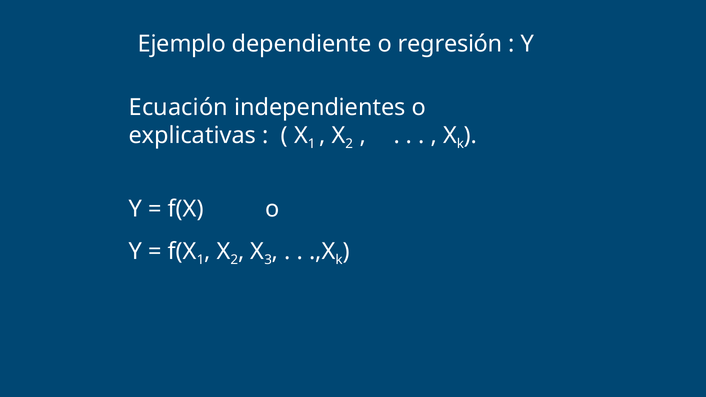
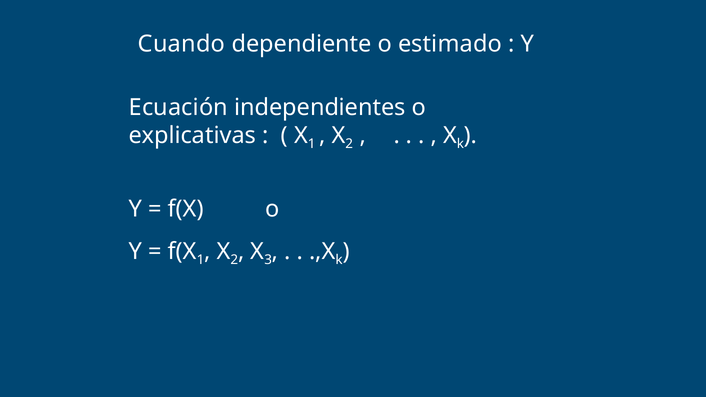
Ejemplo: Ejemplo -> Cuando (182, 44)
regresión: regresión -> estimado (450, 44)
